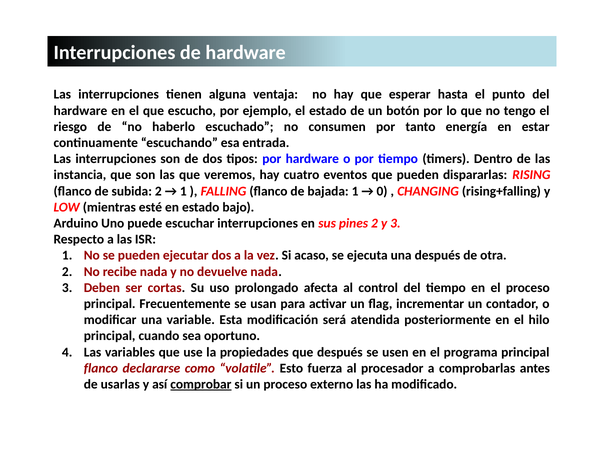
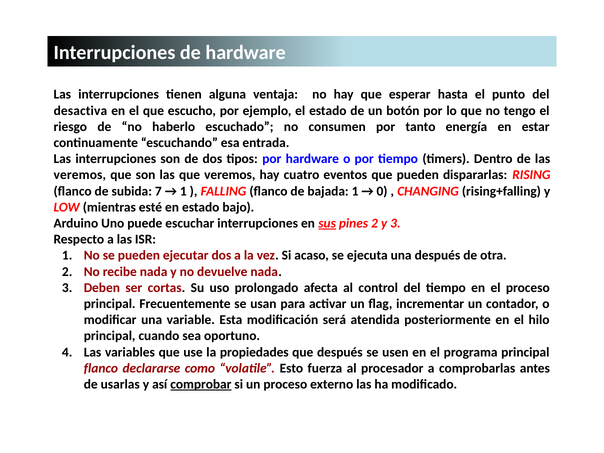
hardware: hardware -> desactiva (80, 111)
instancia: instancia -> veremos (80, 175)
subida 2: 2 -> 7 (158, 191)
sus underline: none -> present (327, 223)
